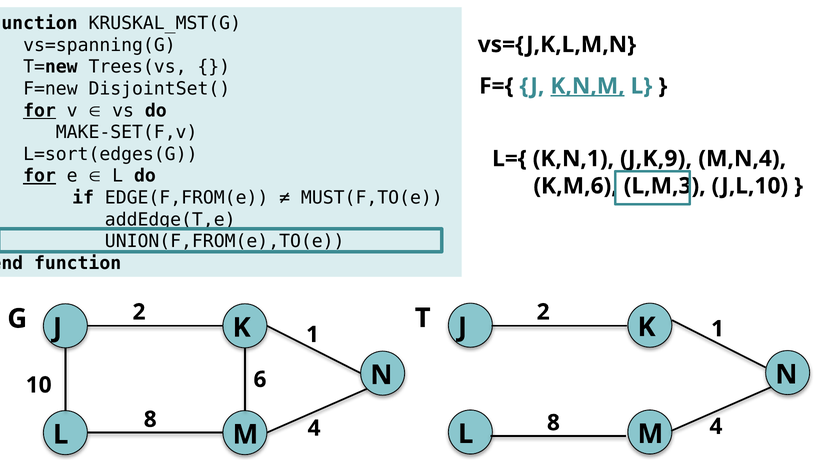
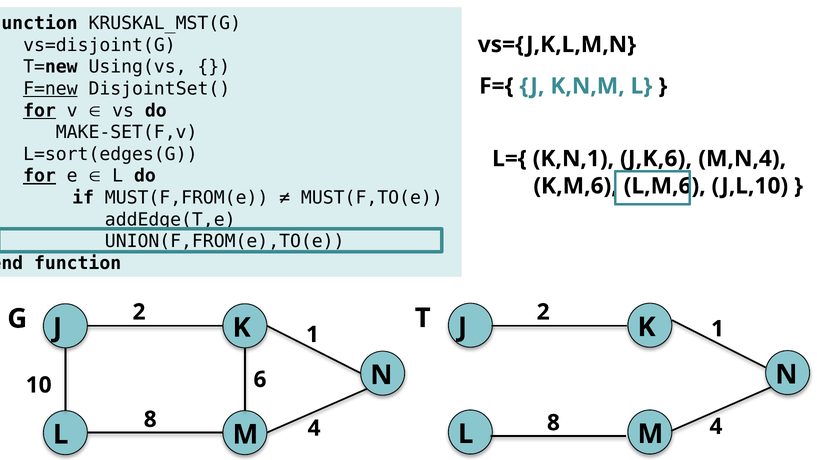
vs=spanning(G: vs=spanning(G -> vs=disjoint(G (99, 45)
Trees(vs: Trees(vs -> Using(vs (138, 67)
F=new underline: none -> present (50, 89)
K,N,M underline: present -> none (588, 86)
J,K,9: J,K,9 -> J,K,6 (656, 159)
L,M,3: L,M,3 -> L,M,6 (665, 186)
EDGE(F,FROM(e: EDGE(F,FROM(e -> MUST(F,FROM(e (187, 198)
